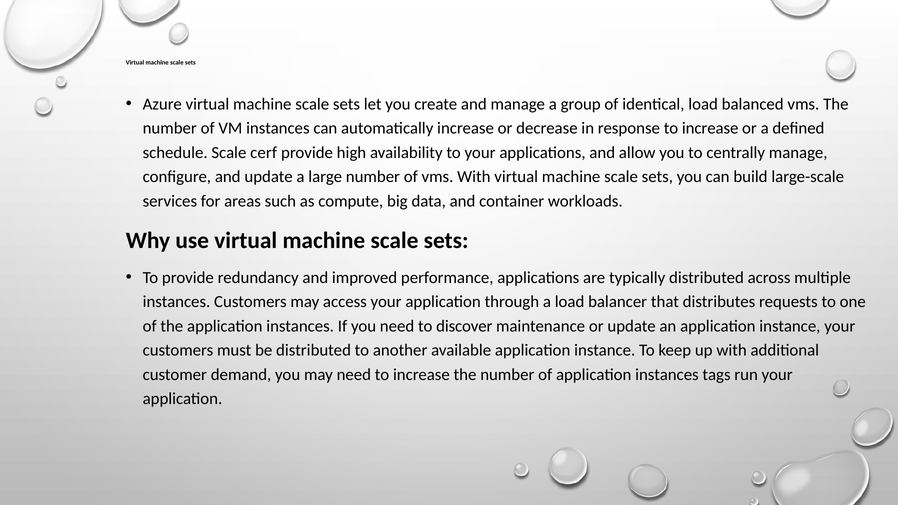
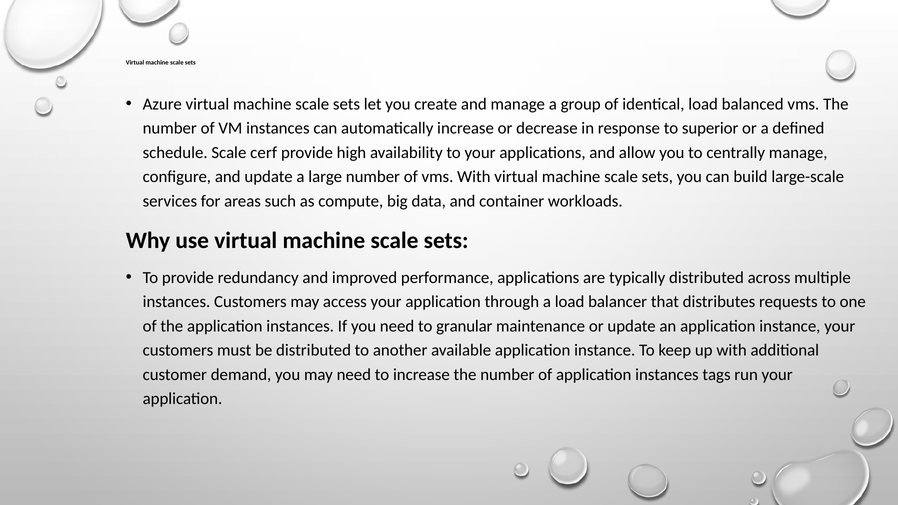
response to increase: increase -> superior (710, 128)
discover: discover -> granular (464, 326)
